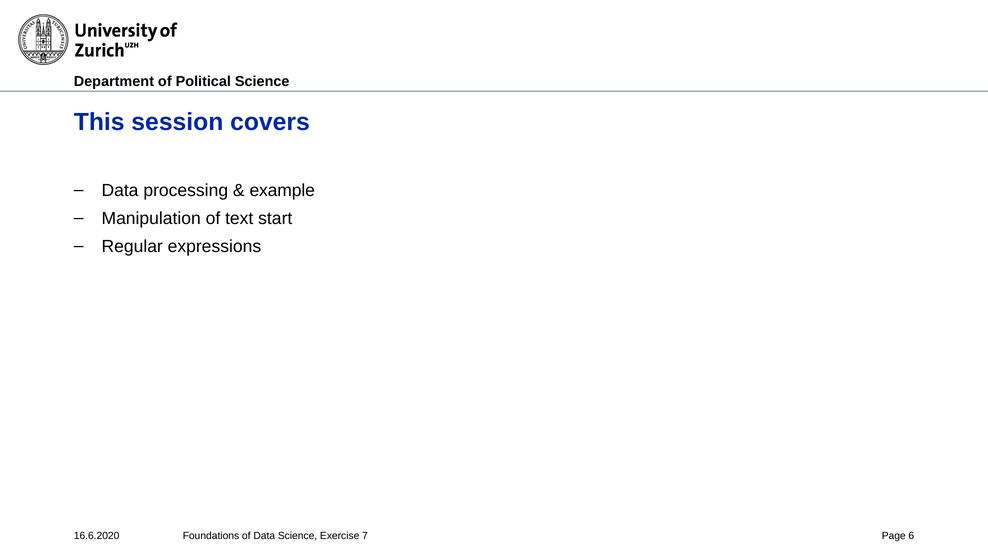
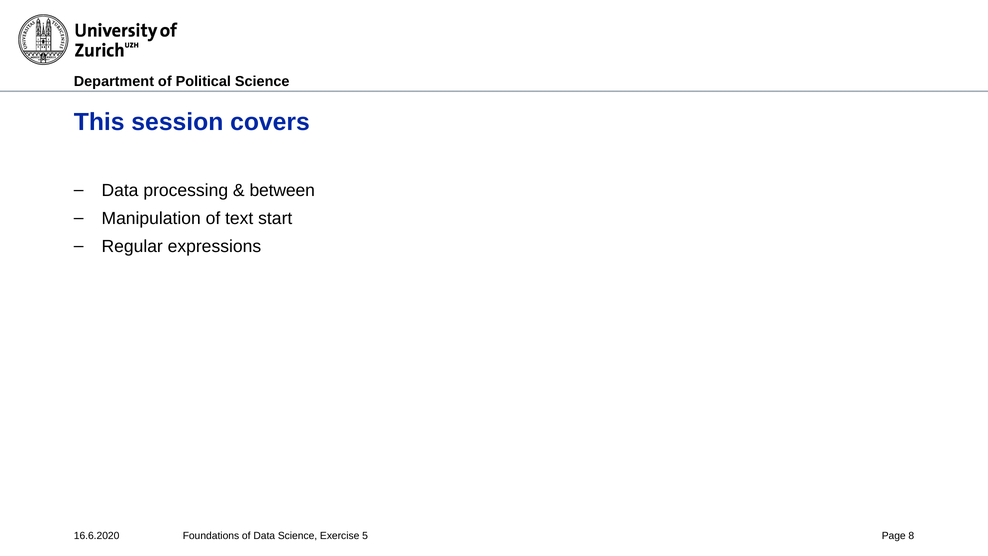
example: example -> between (282, 190)
7: 7 -> 5 (365, 536)
6: 6 -> 8 (911, 536)
